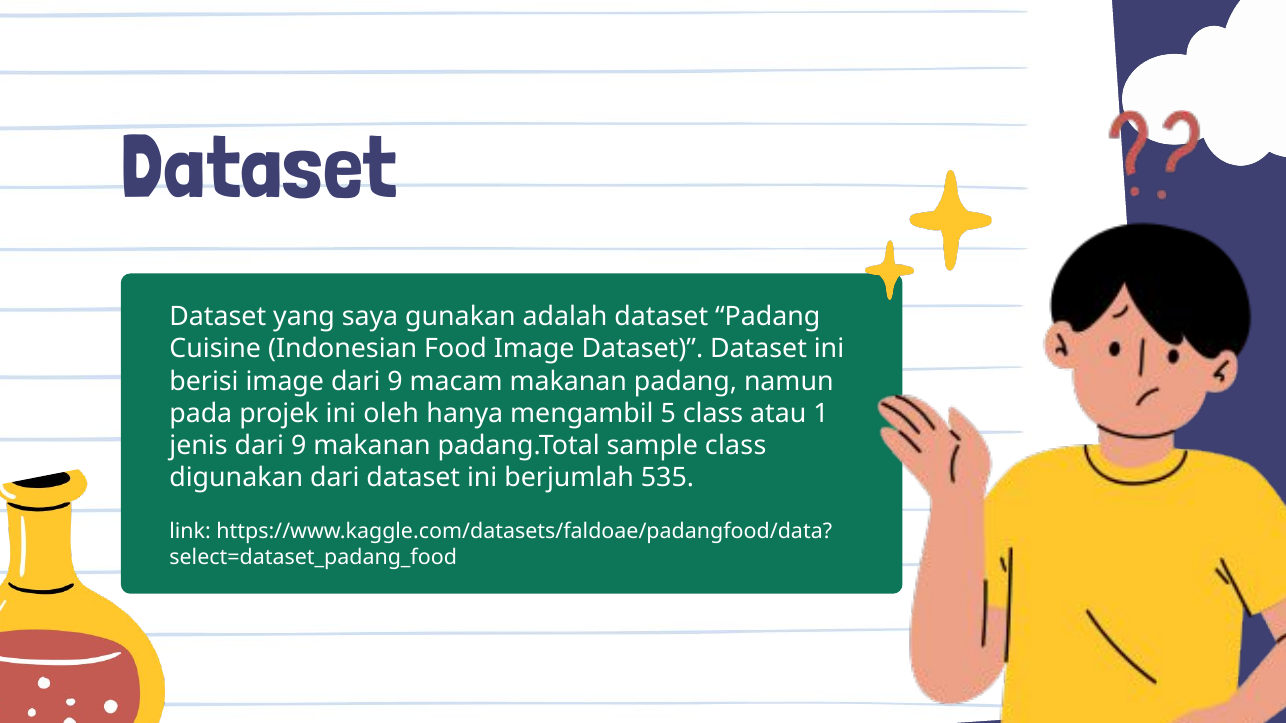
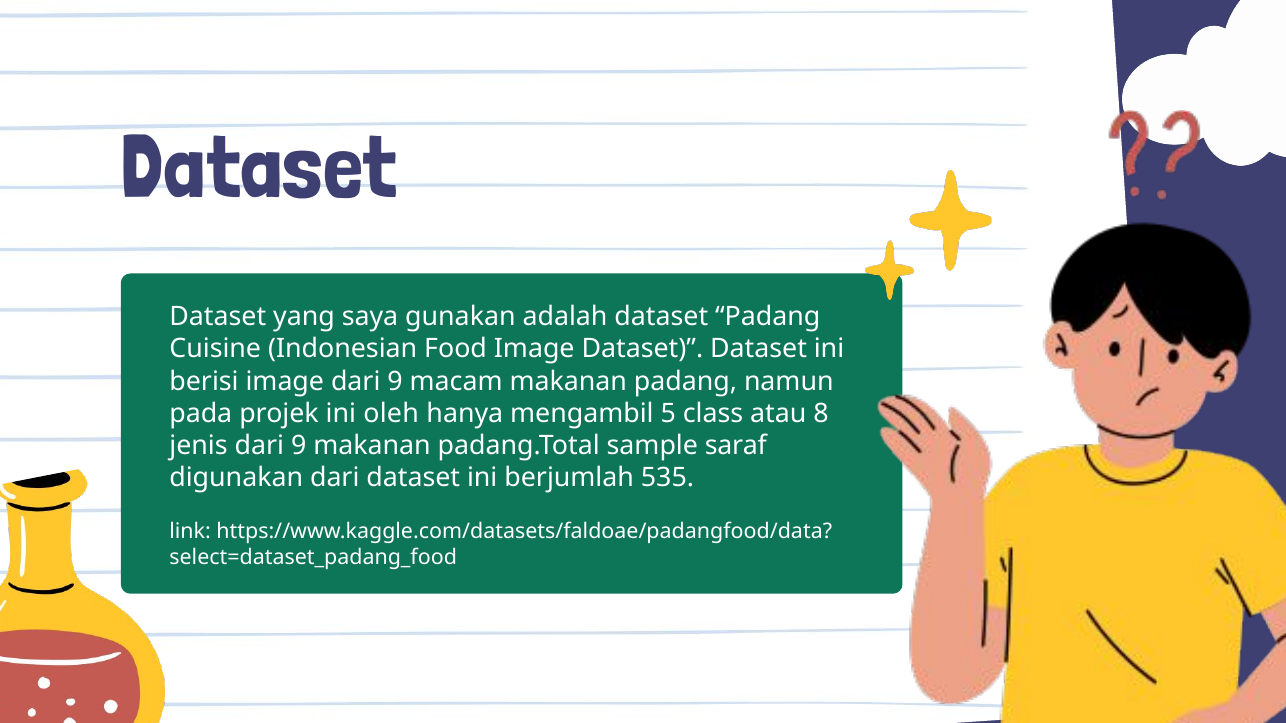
1: 1 -> 8 (821, 414)
sample class: class -> saraf (736, 446)
